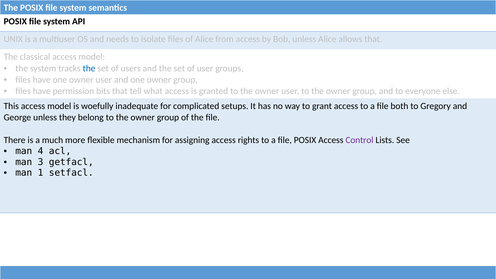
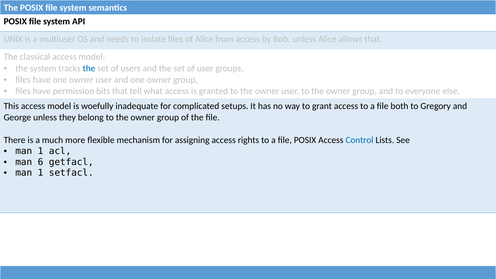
Control colour: purple -> blue (359, 140)
4: 4 -> 1 (41, 151)
3: 3 -> 6 (41, 162)
